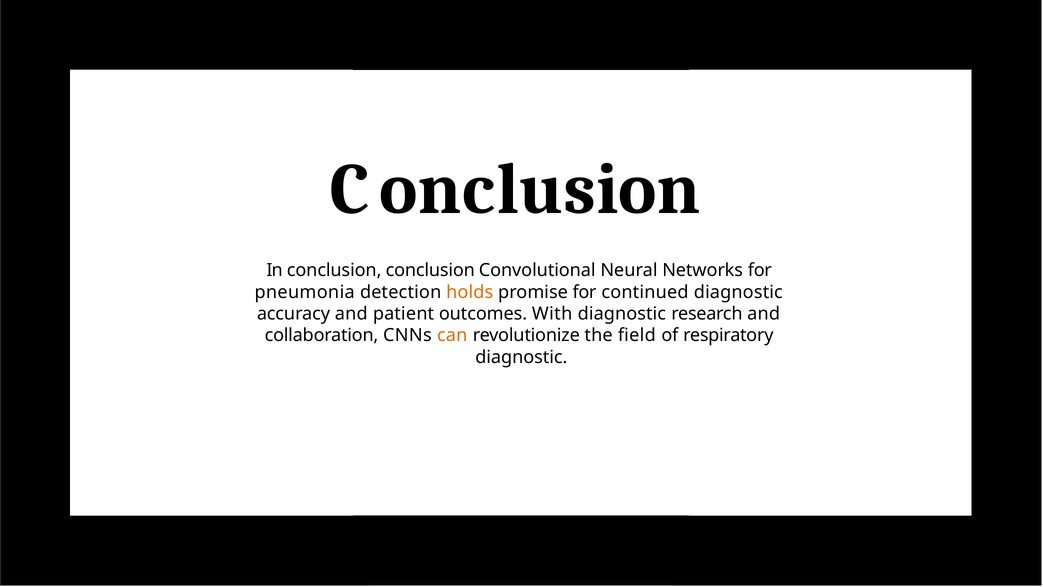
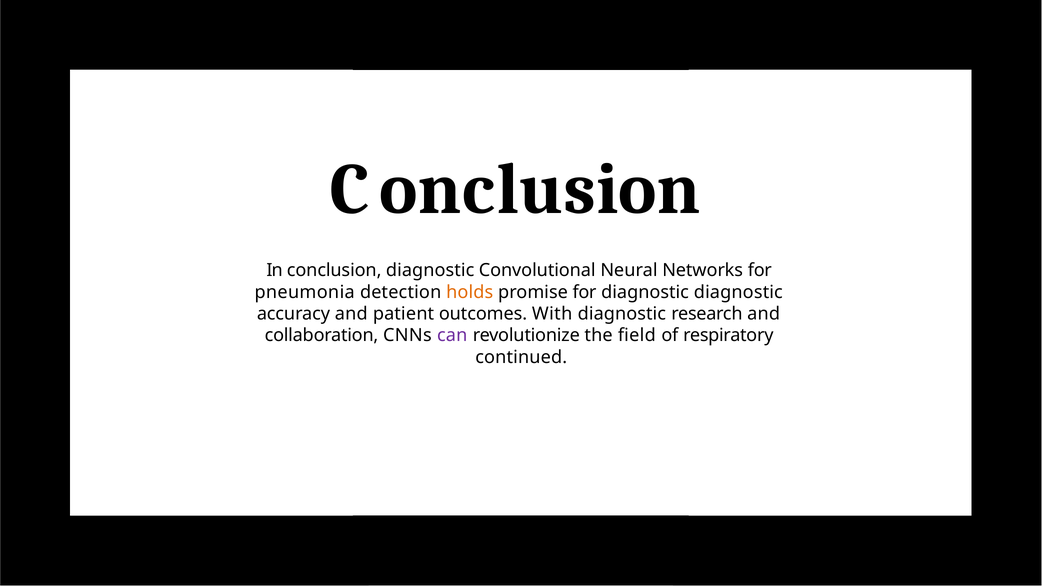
conclusion conclusion: conclusion -> diagnostic (430, 271)
for continued: continued -> diagnostic (645, 292)
can colour: orange -> purple (452, 336)
diagnostic: diagnostic -> continued (521, 357)
